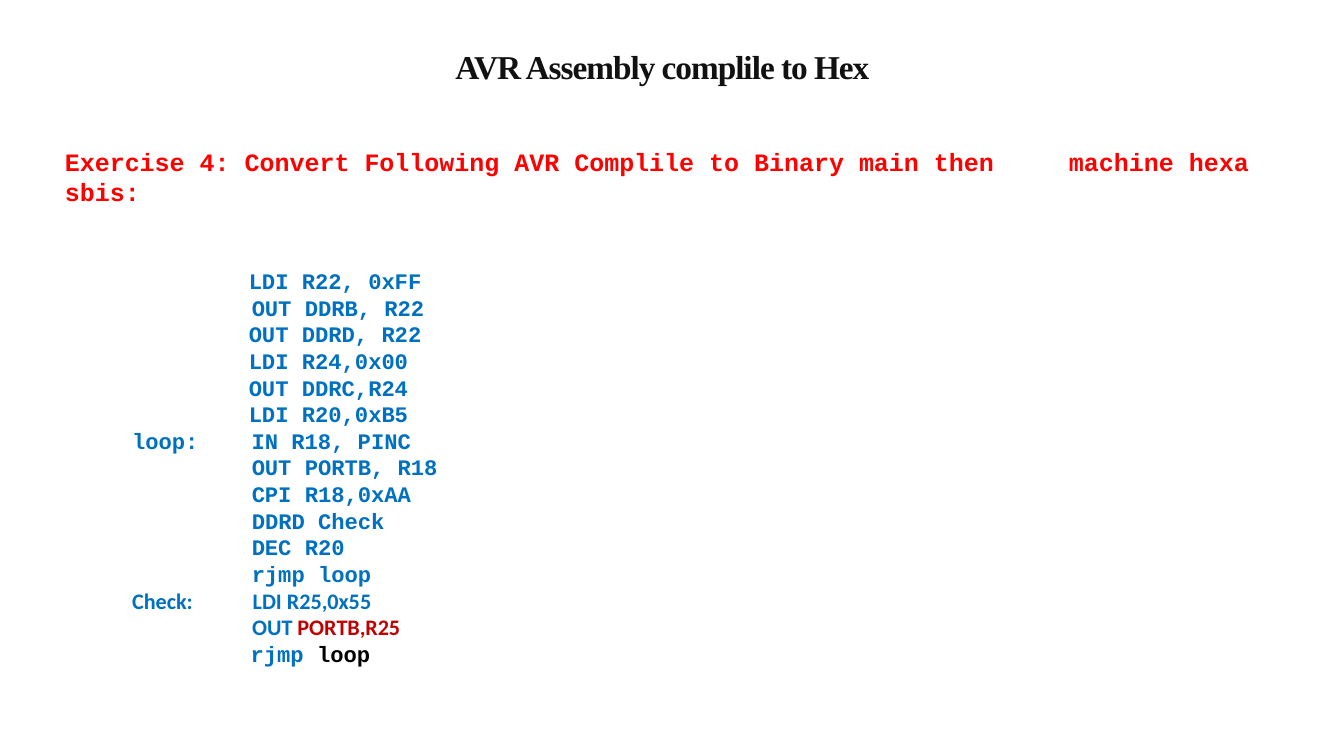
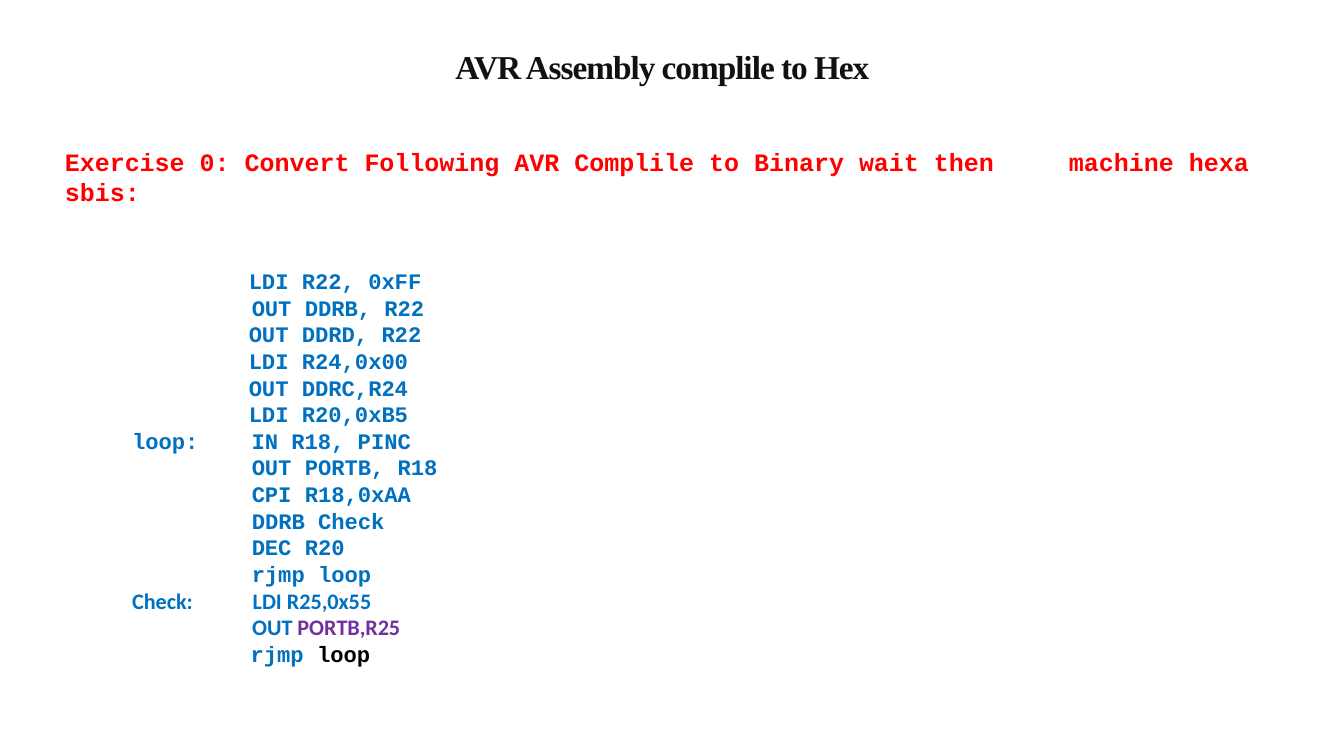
4: 4 -> 0 (215, 163)
main: main -> wait (889, 163)
DDRD: DDRD -> DDRB (278, 522)
PORTB,R25 colour: red -> purple (349, 629)
